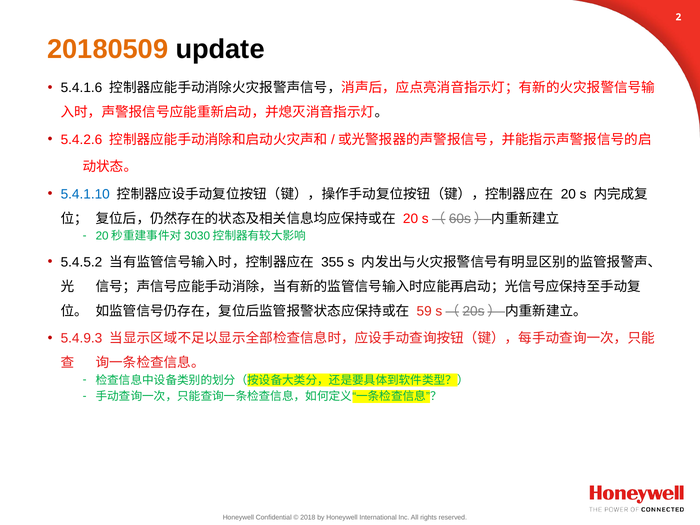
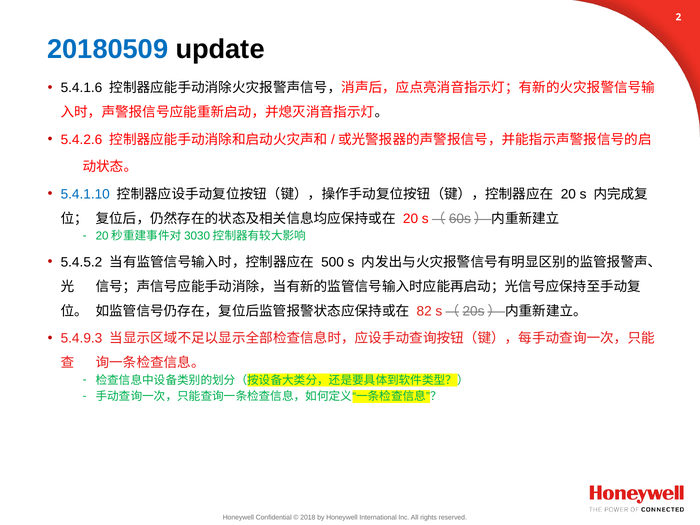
20180509 colour: orange -> blue (108, 49)
355: 355 -> 500 (332, 262)
59: 59 -> 82 (424, 311)
